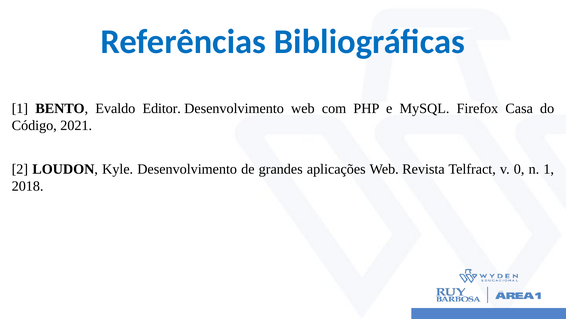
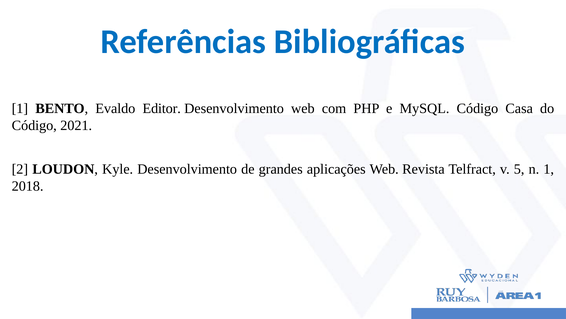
MySQL Firefox: Firefox -> Código (477, 108)
0: 0 -> 5 (519, 169)
